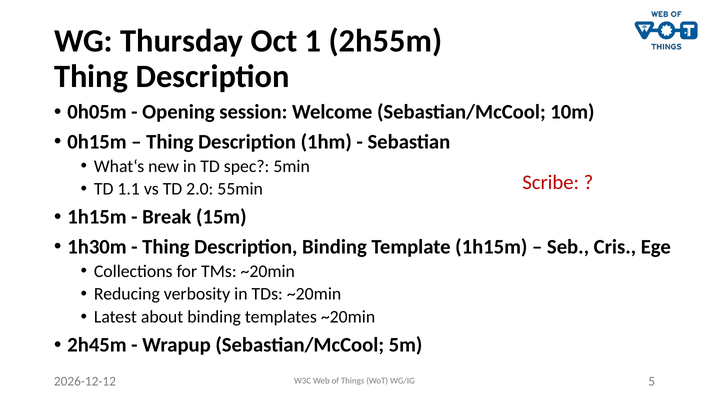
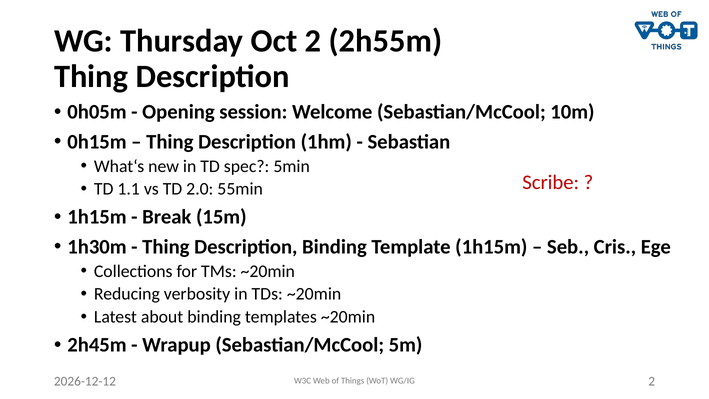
Oct 1: 1 -> 2 (313, 41)
WG/IG 5: 5 -> 2 (652, 381)
